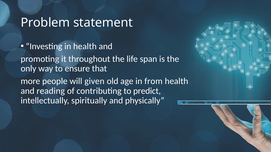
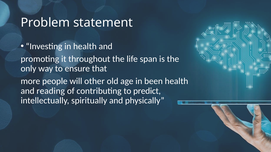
given: given -> other (94, 81)
from: from -> been (154, 81)
